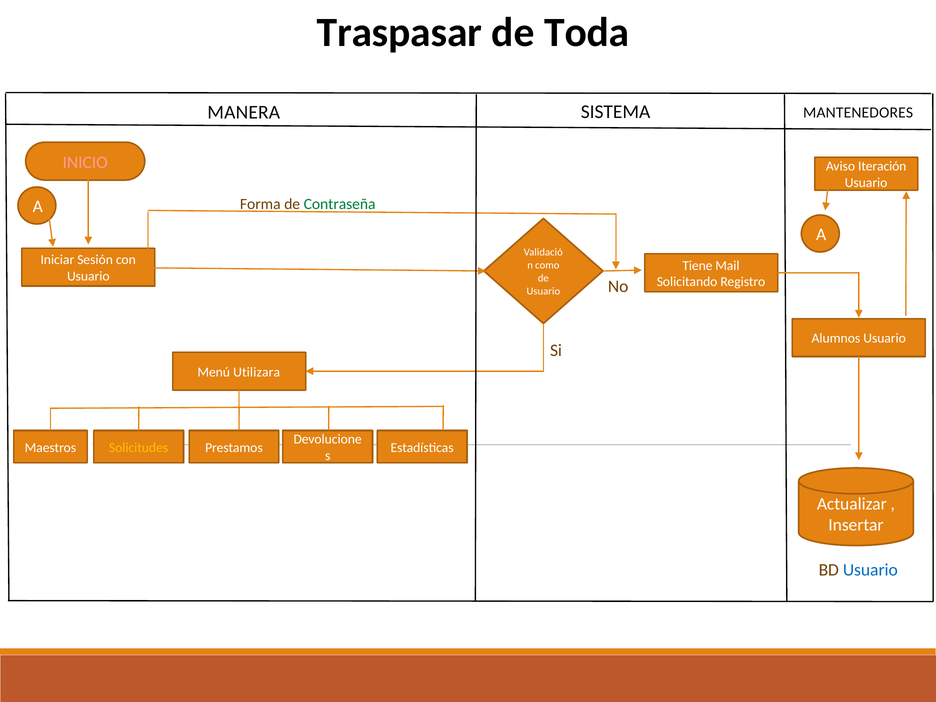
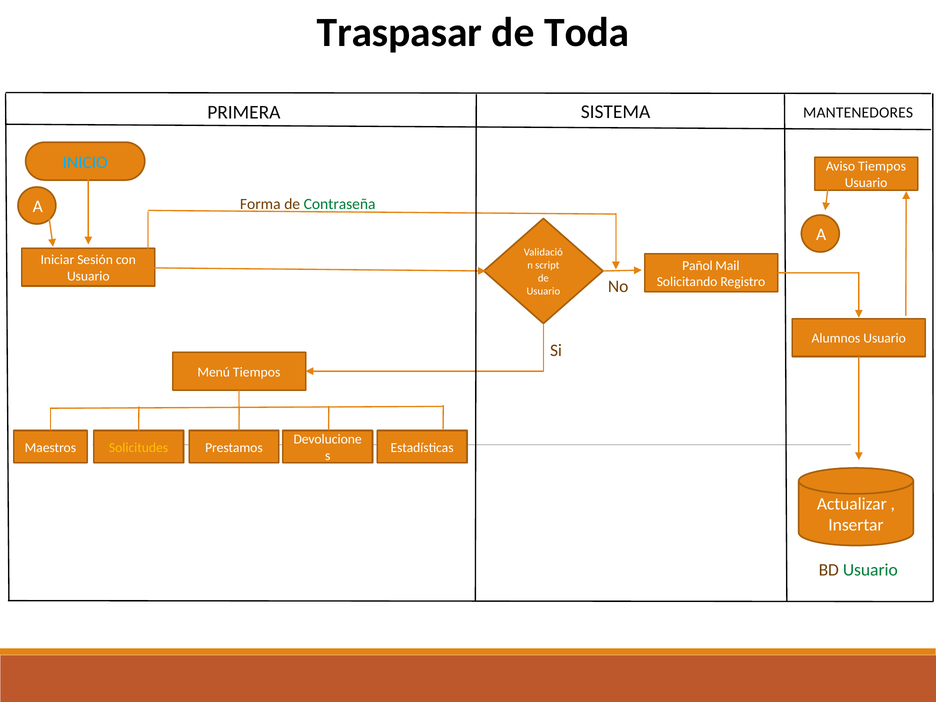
MANERA: MANERA -> PRIMERA (244, 112)
INICIO colour: pink -> light blue (85, 162)
Aviso Iteración: Iteración -> Tiempos (882, 166)
Tiene: Tiene -> Pañol (697, 266)
como: como -> script (547, 265)
Menú Utilizara: Utilizara -> Tiempos (257, 372)
Usuario colour: blue -> green (870, 570)
